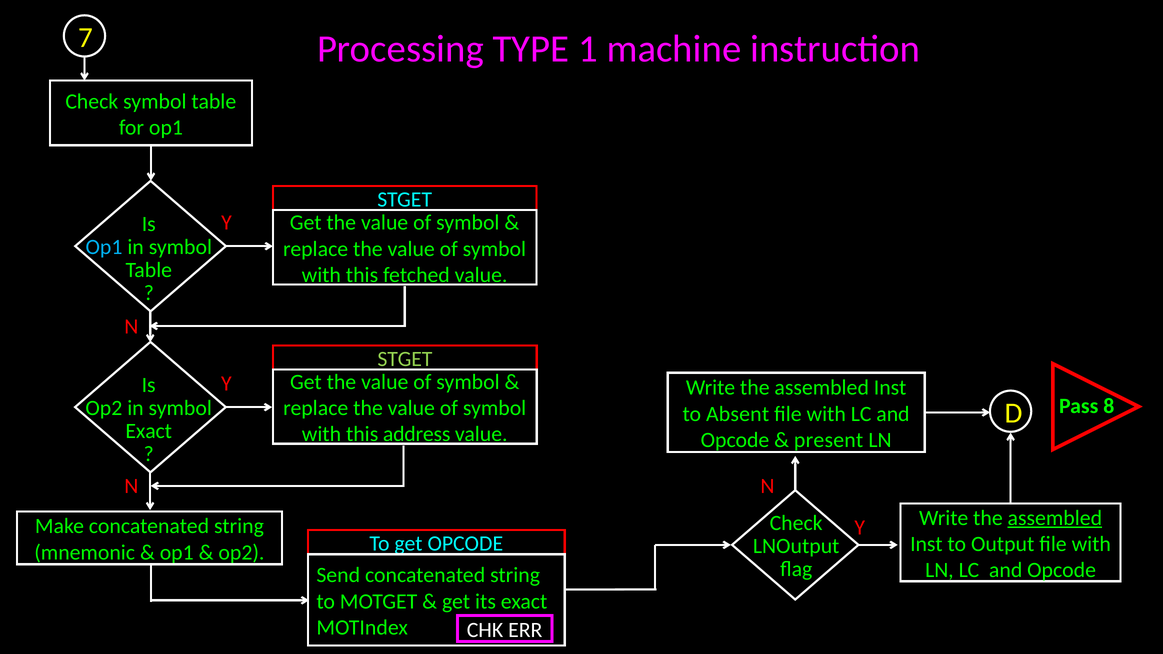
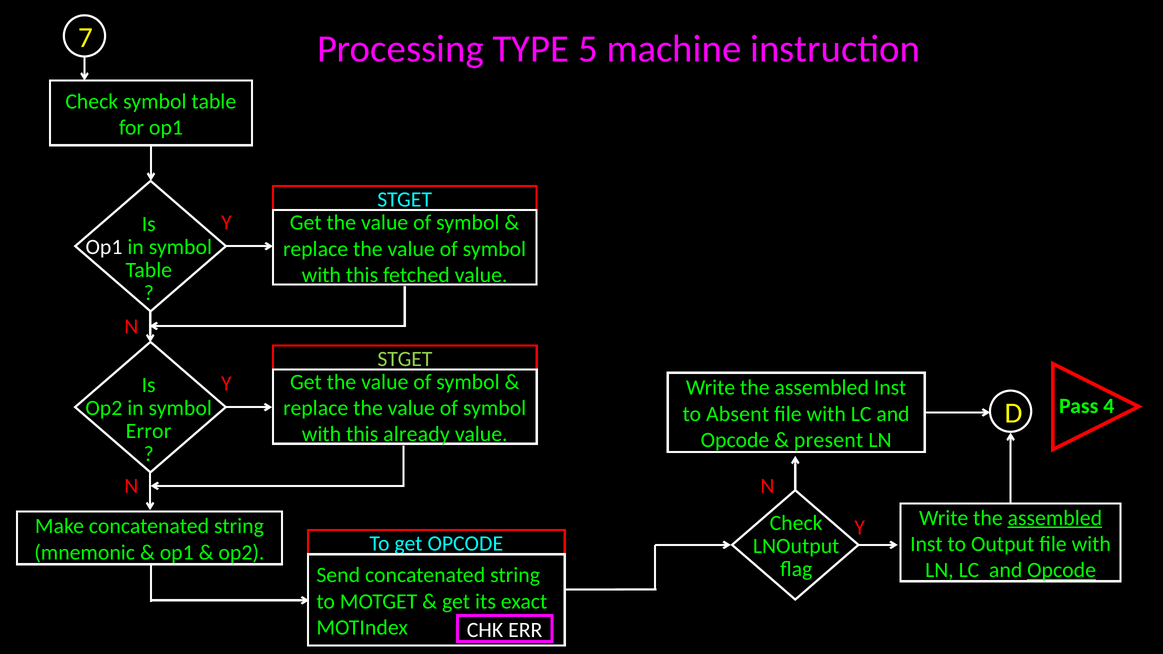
1: 1 -> 5 (588, 49)
Op1 colour: light blue -> white (104, 247)
8: 8 -> 4 (1109, 406)
Exact: Exact -> Error (149, 431)
address: address -> already (416, 434)
Opcode underline: none -> present (1062, 570)
